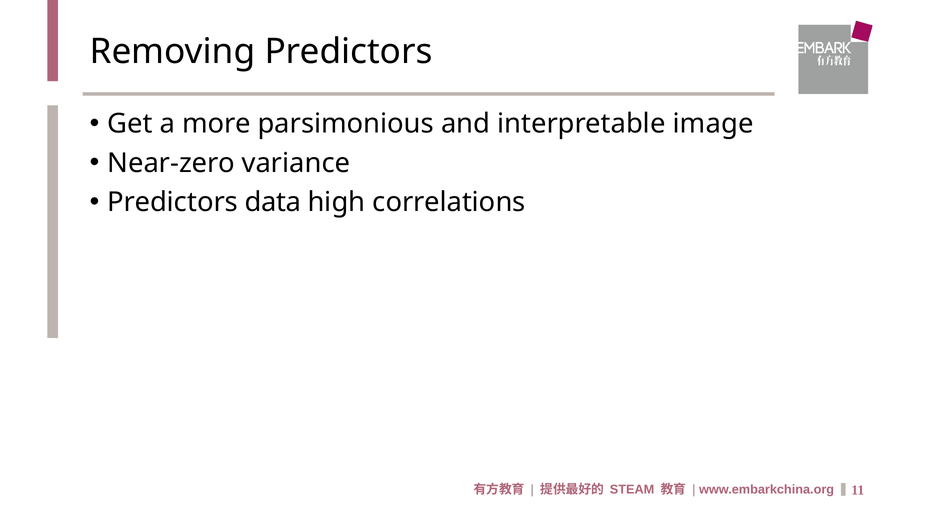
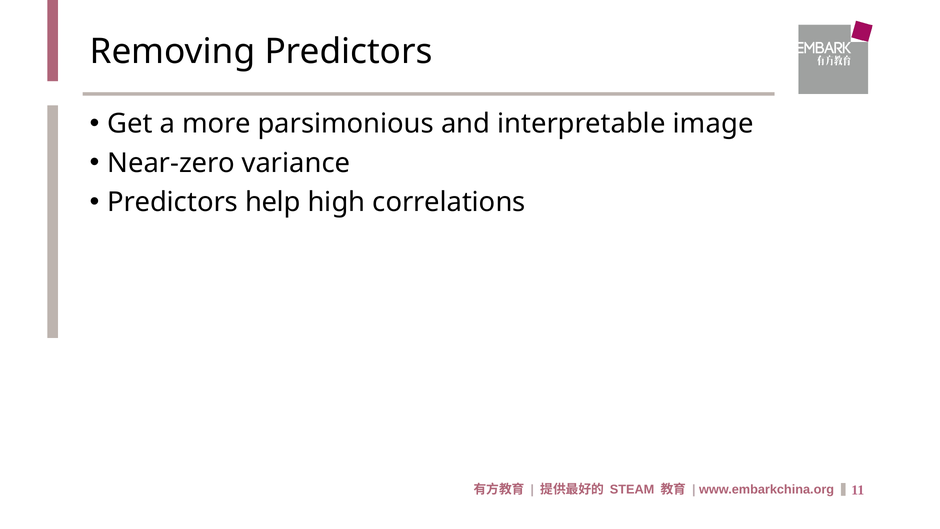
data: data -> help (273, 202)
